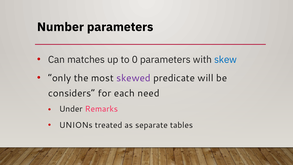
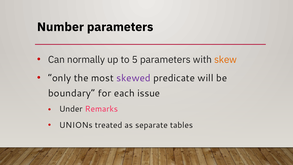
matches: matches -> normally (86, 60)
0: 0 -> 5 (135, 60)
skew colour: blue -> orange (226, 60)
considers: considers -> boundary (72, 93)
need: need -> issue (149, 93)
